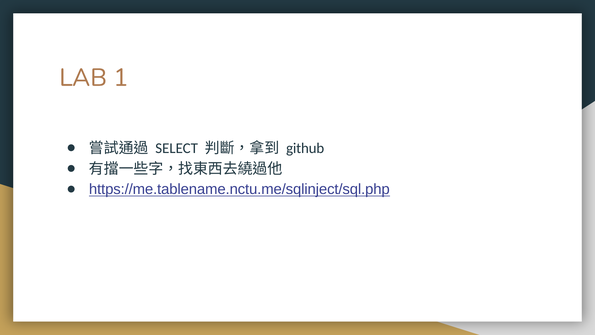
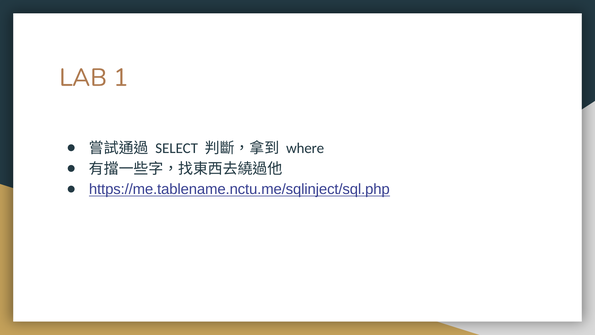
github: github -> where (305, 148)
